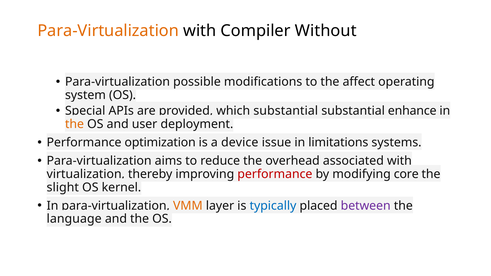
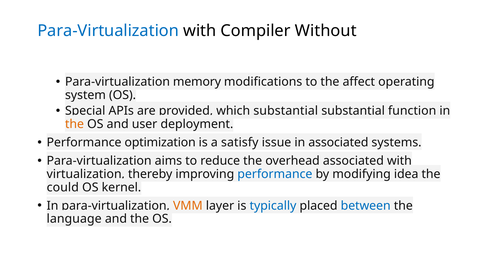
Para-Virtualization colour: orange -> blue (108, 31)
possible: possible -> memory (197, 82)
enhance: enhance -> function (412, 111)
device: device -> satisfy (240, 143)
in limitations: limitations -> associated (338, 143)
performance colour: red -> blue (275, 174)
core: core -> idea (406, 174)
slight: slight -> could (63, 187)
between colour: purple -> blue (366, 206)
